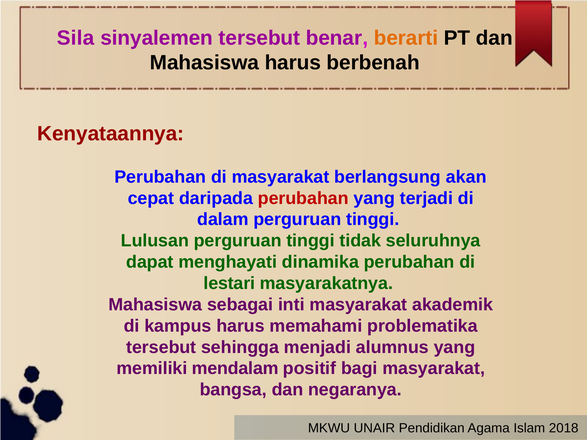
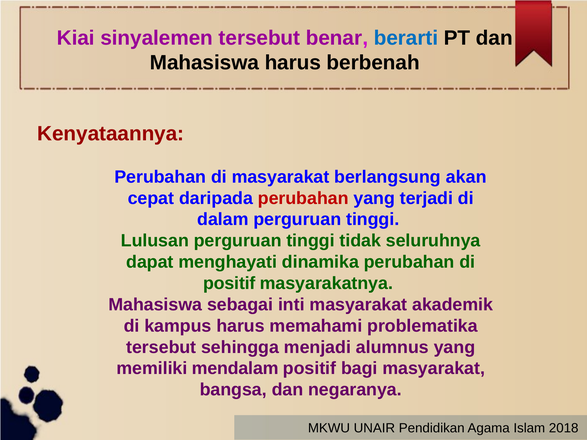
Sila: Sila -> Kiai (76, 38)
berarti colour: orange -> blue (406, 38)
lestari: lestari -> positif (229, 283)
